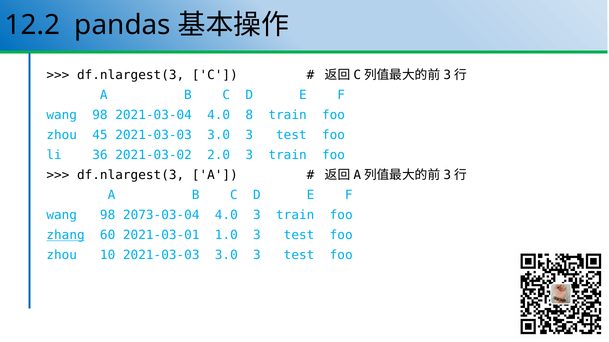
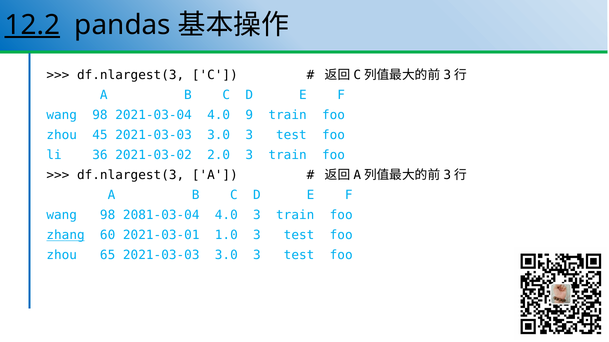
12.2 underline: none -> present (32, 25)
8: 8 -> 9 (249, 115)
2073-03-04: 2073-03-04 -> 2081-03-04 (161, 216)
10: 10 -> 65 (108, 256)
